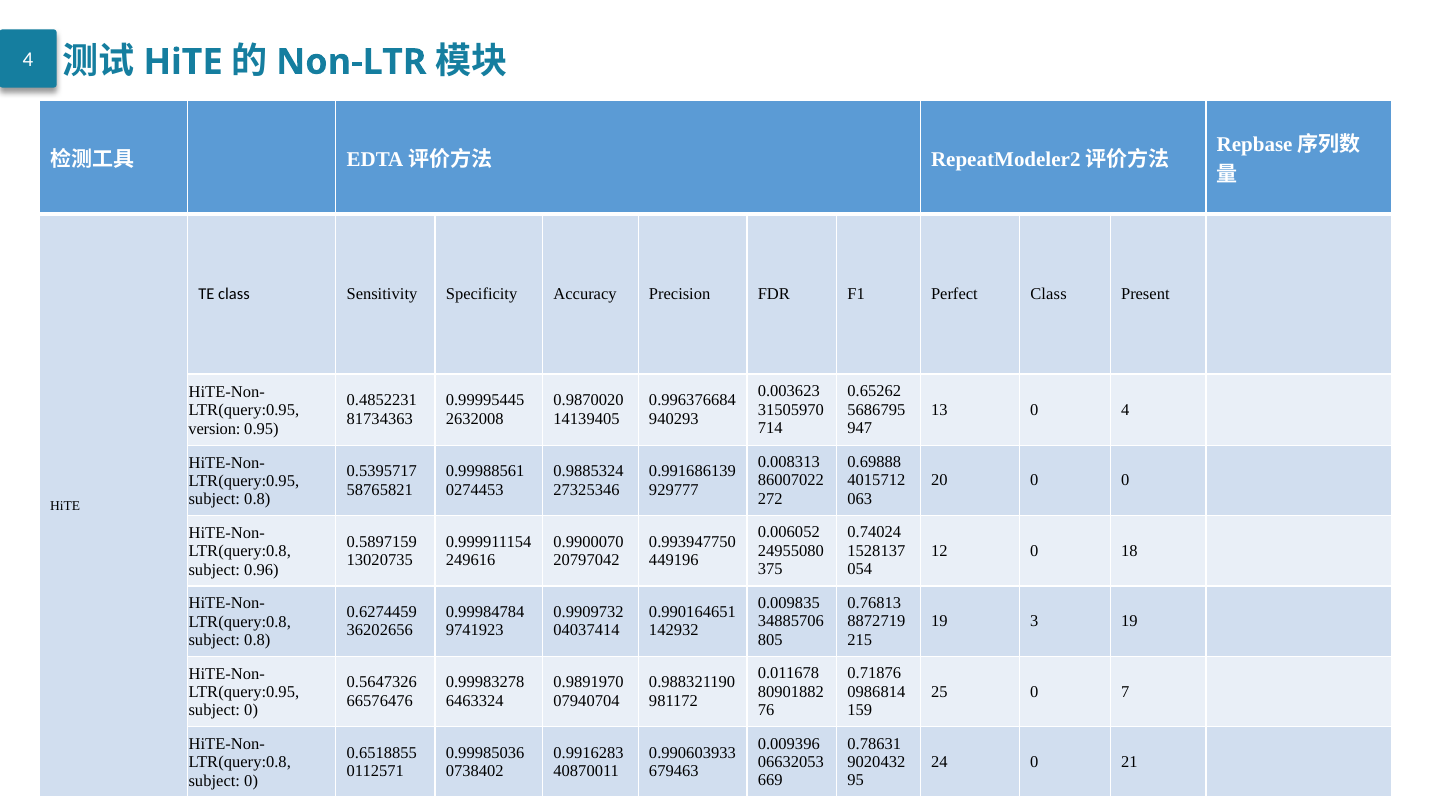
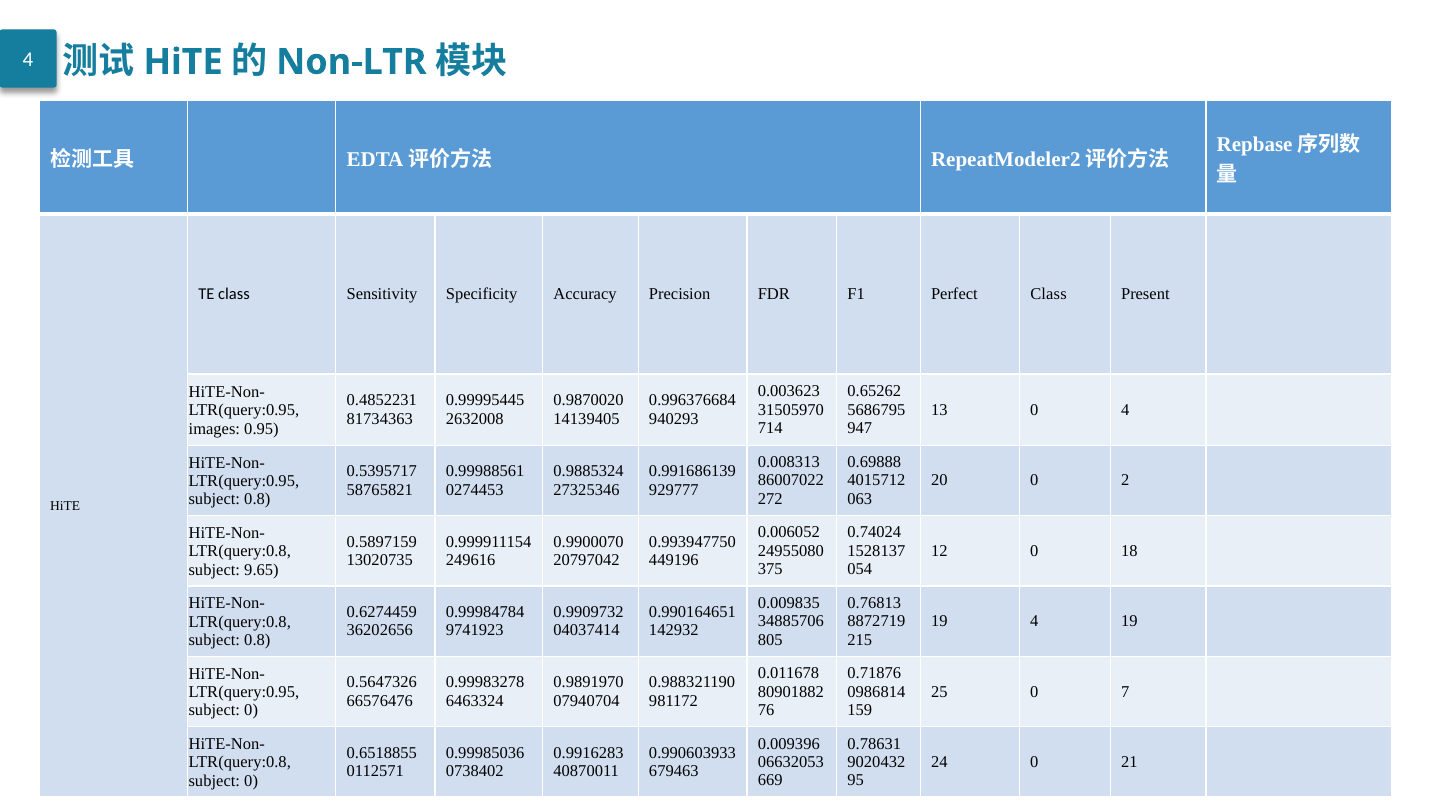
version: version -> images (214, 428)
0 0: 0 -> 2 (1125, 480)
0.96: 0.96 -> 9.65 (261, 569)
19 3: 3 -> 4 (1034, 621)
